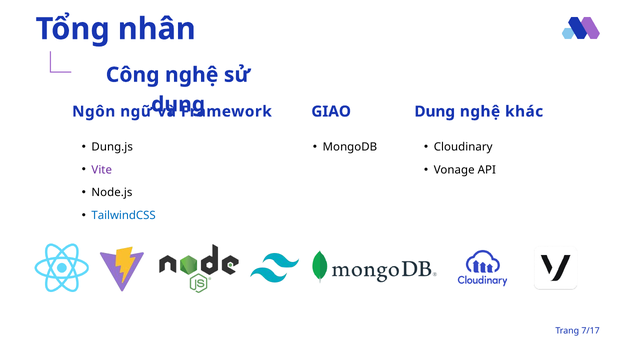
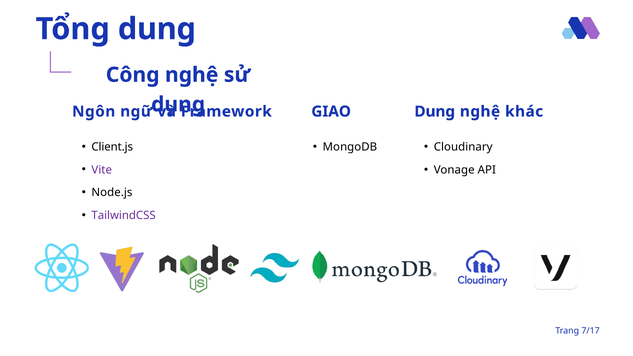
Tổng nhân: nhân -> dung (157, 29)
Dung.js: Dung.js -> Client.js (112, 147)
TailwindCSS colour: blue -> purple (124, 216)
